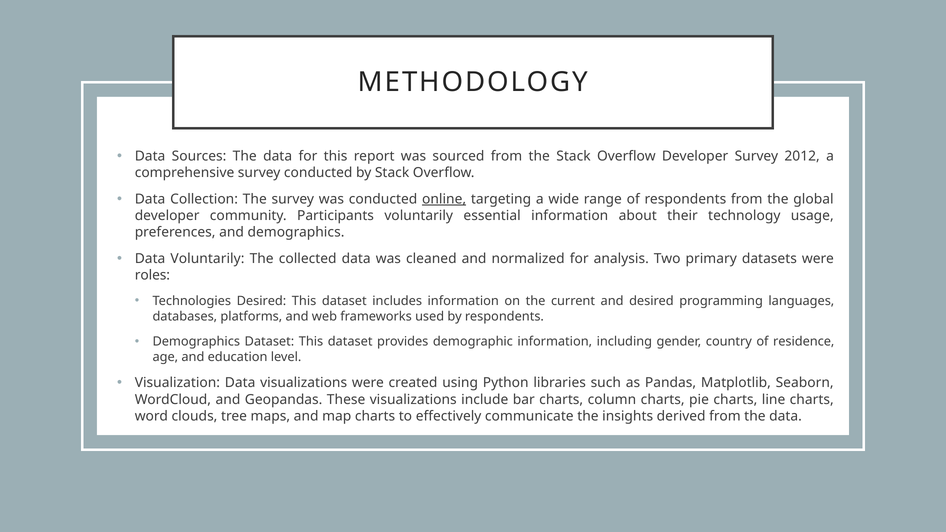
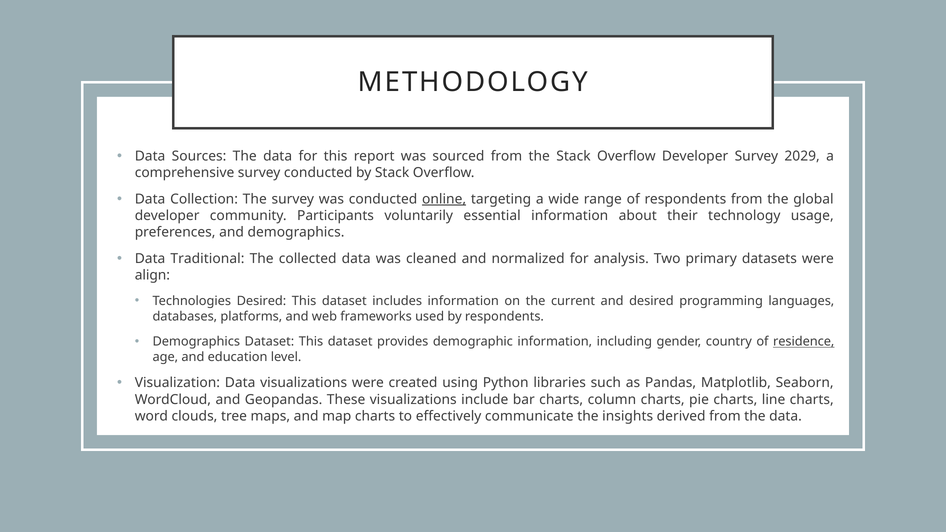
2012: 2012 -> 2029 (802, 156)
Data Voluntarily: Voluntarily -> Traditional (207, 259)
roles: roles -> align (152, 275)
residence underline: none -> present (804, 342)
